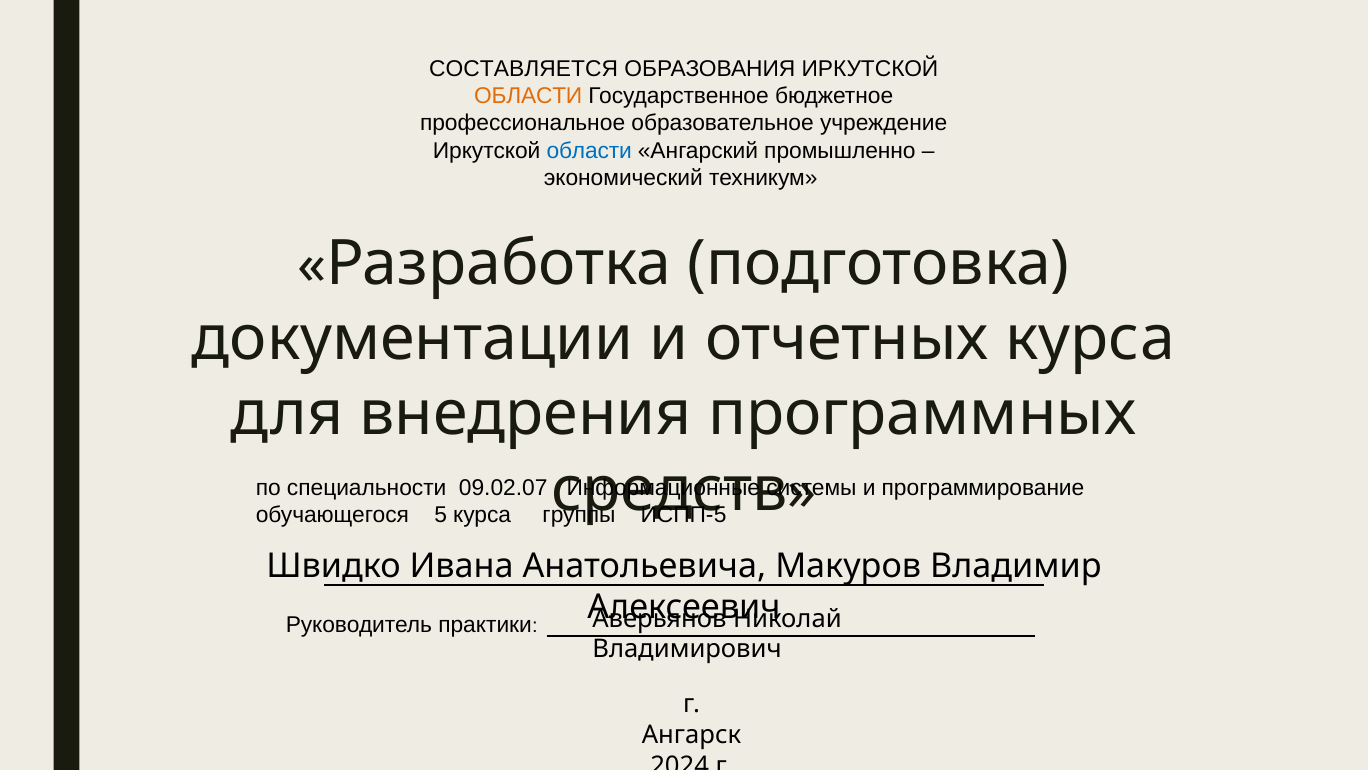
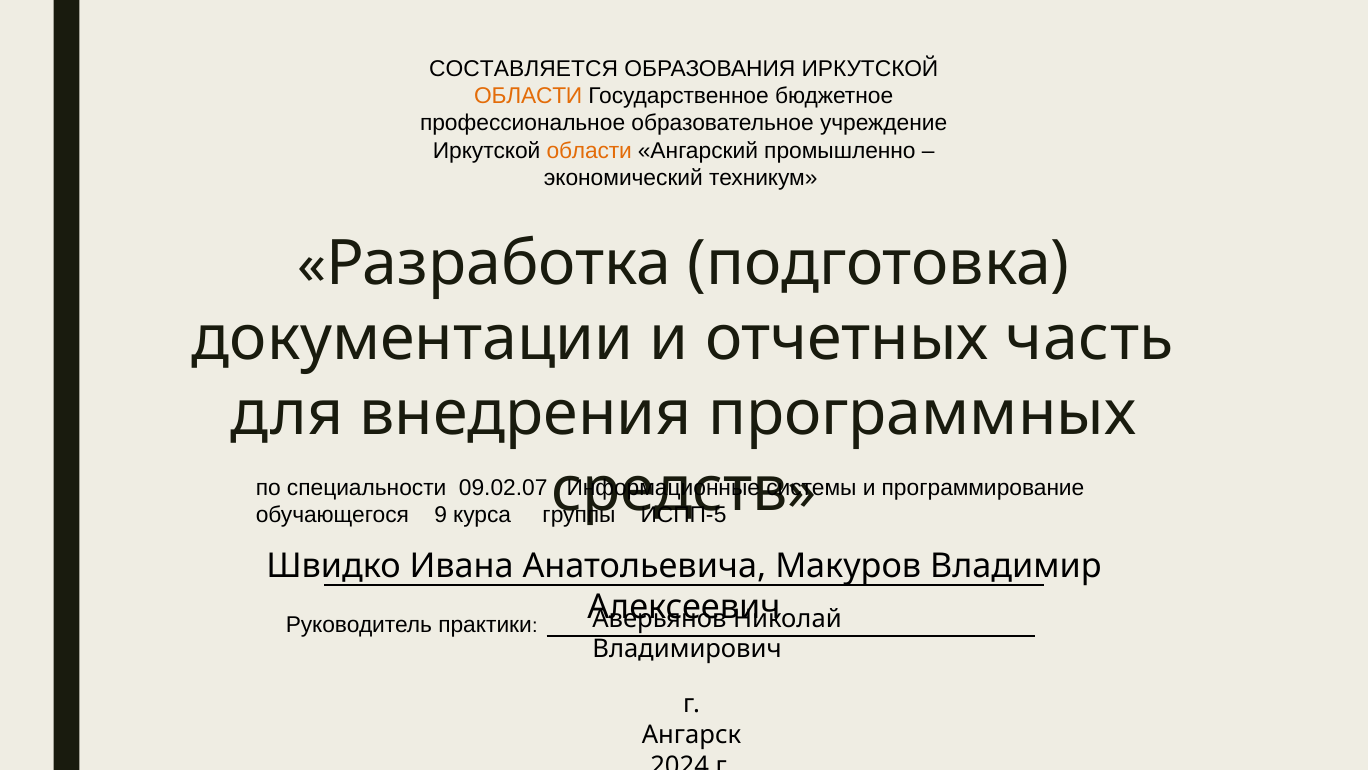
области colour: blue -> orange (589, 151)
отчетных курса: курса -> часть (1090, 339)
5: 5 -> 9 (441, 515)
